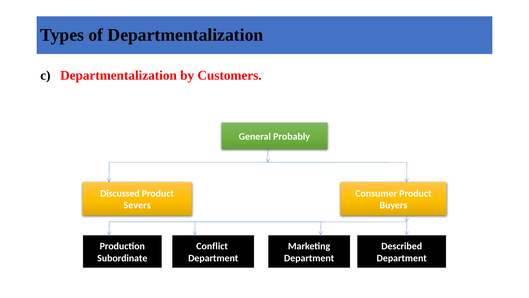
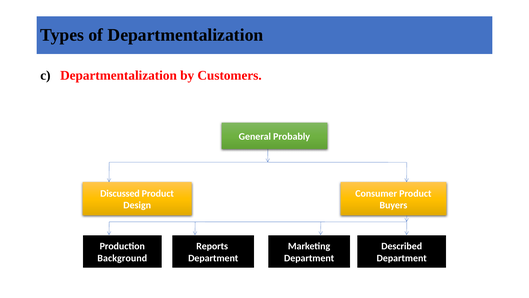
Severs: Severs -> Design (137, 205)
Conflict: Conflict -> Reports (212, 246)
Subordinate: Subordinate -> Background (122, 258)
